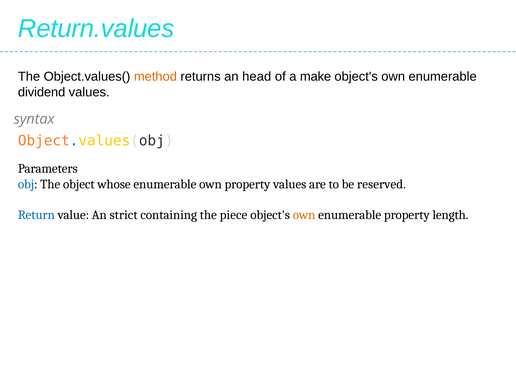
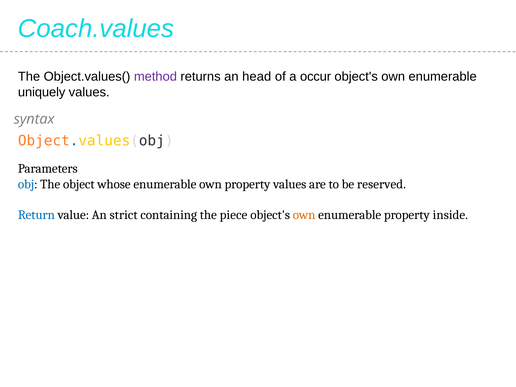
Return.values: Return.values -> Coach.values (96, 29)
method colour: orange -> purple (155, 77)
make: make -> occur (316, 77)
dividend: dividend -> uniquely (42, 92)
length: length -> inside (450, 215)
